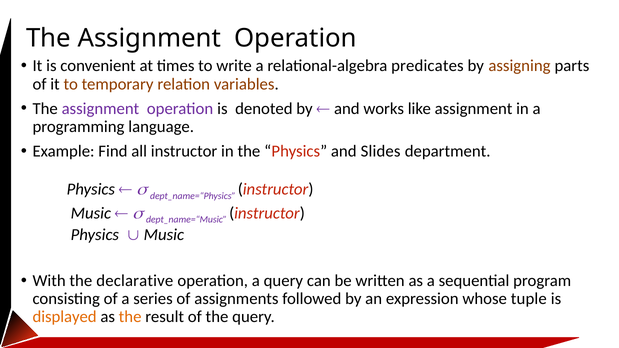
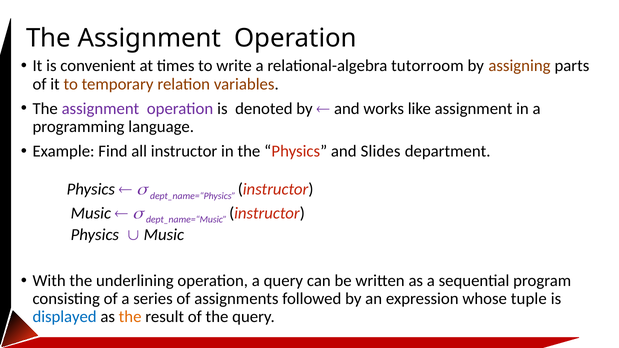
predicates: predicates -> tutorroom (427, 66)
declarative: declarative -> underlining (135, 281)
displayed colour: orange -> blue (65, 317)
